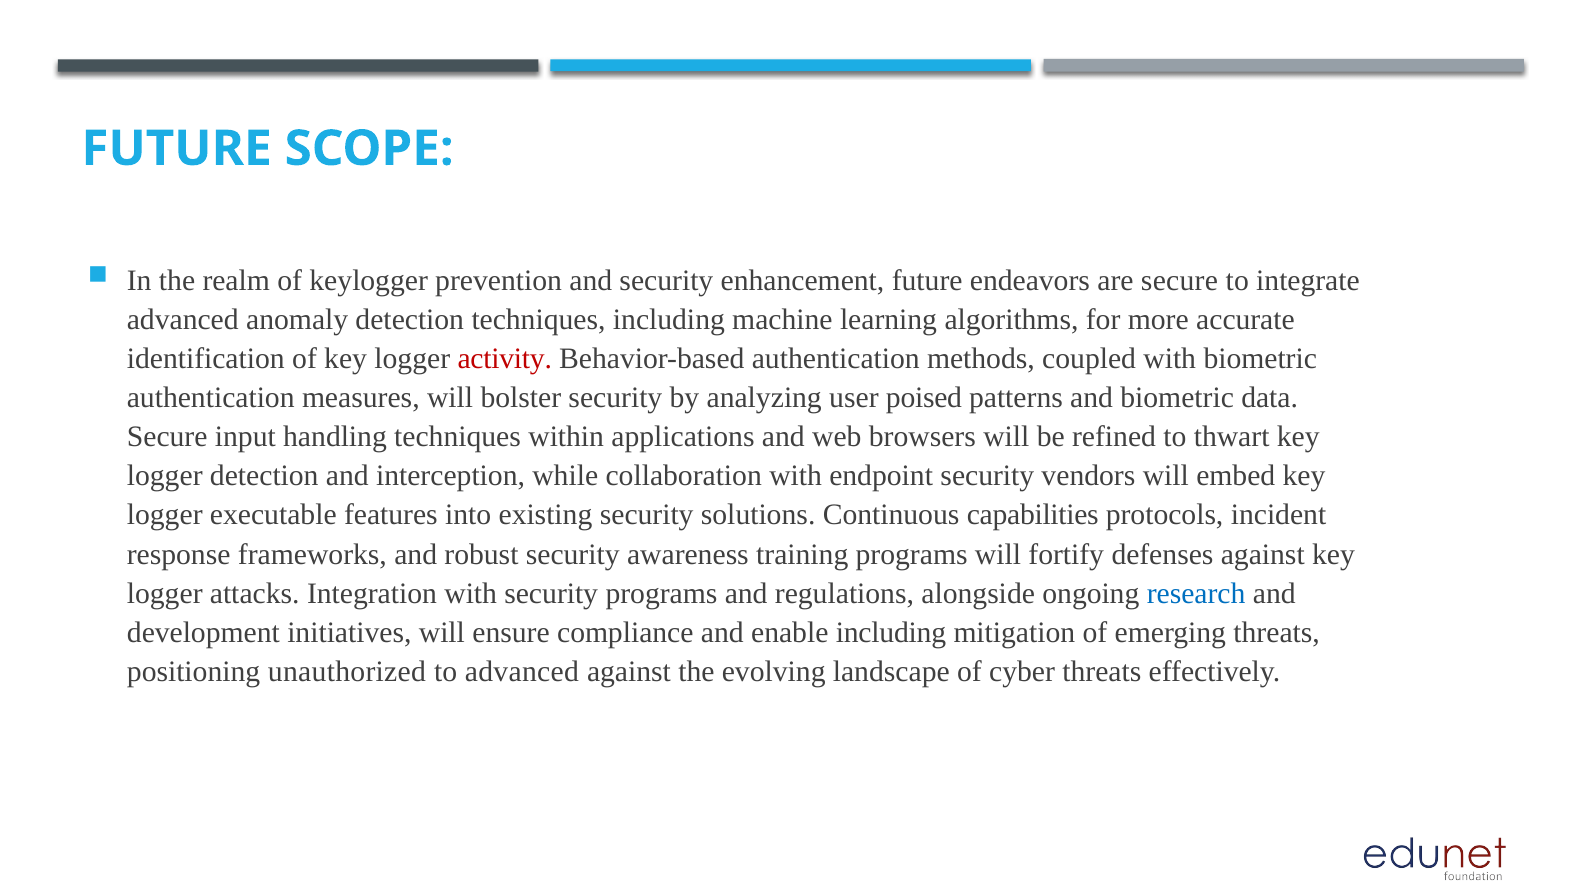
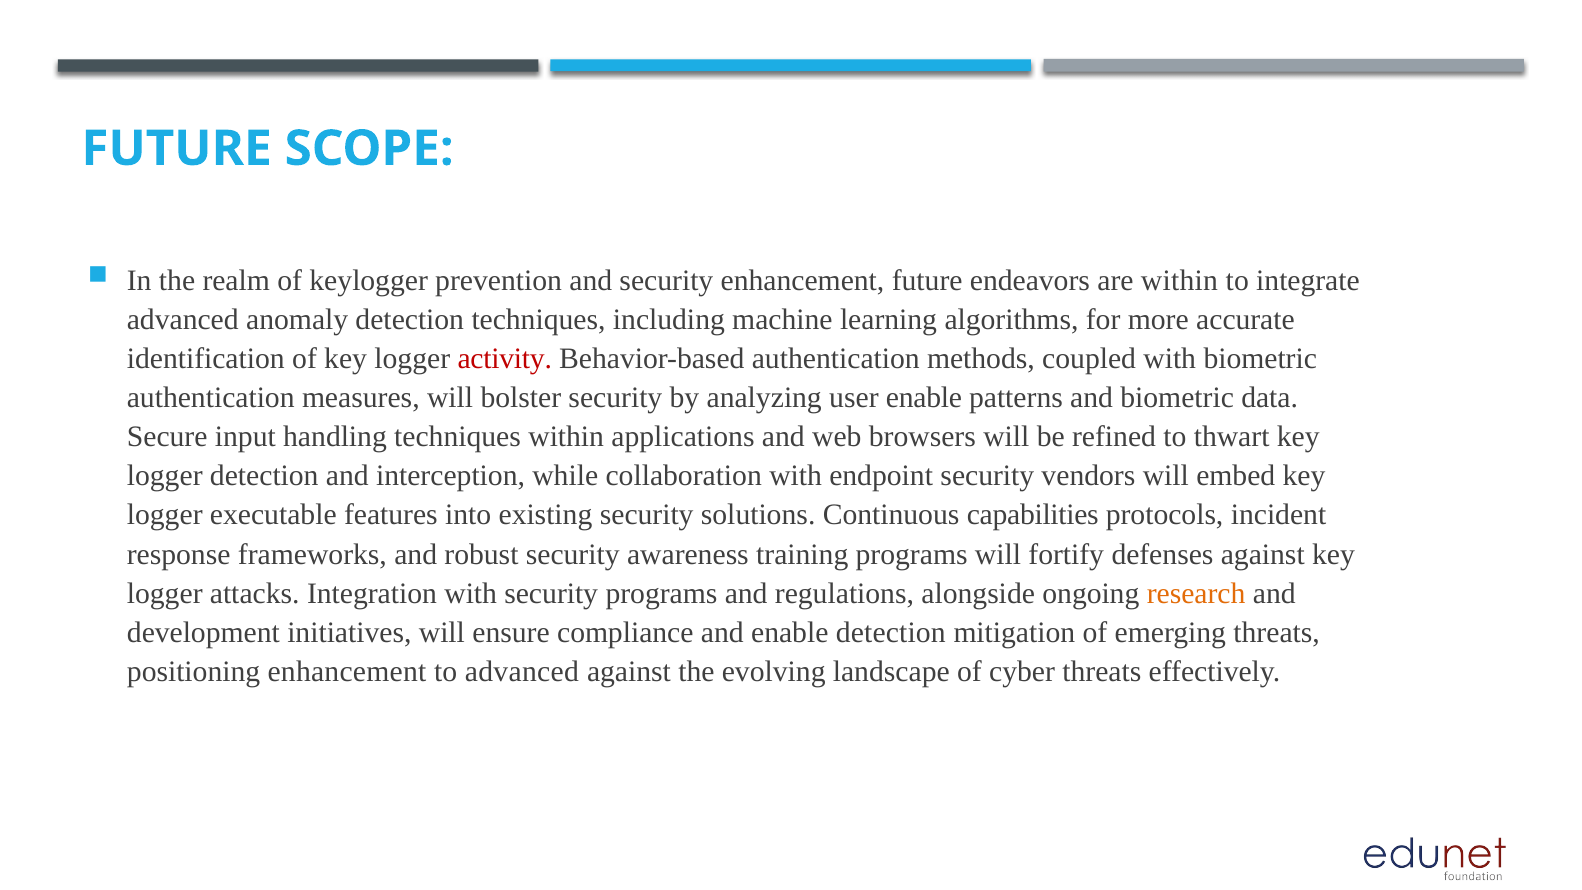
are secure: secure -> within (1180, 280)
user poised: poised -> enable (924, 398)
research colour: blue -> orange (1196, 593)
enable including: including -> detection (891, 633)
positioning unauthorized: unauthorized -> enhancement (347, 672)
